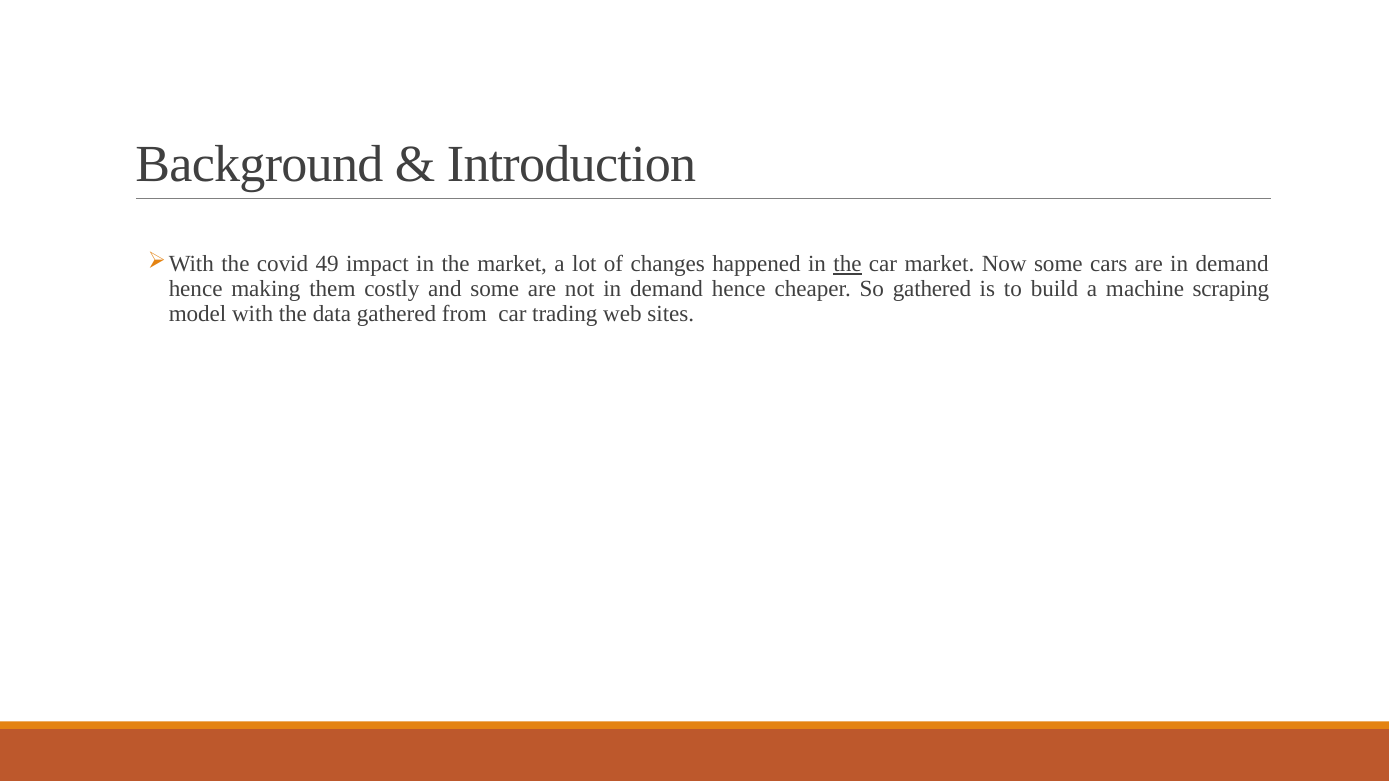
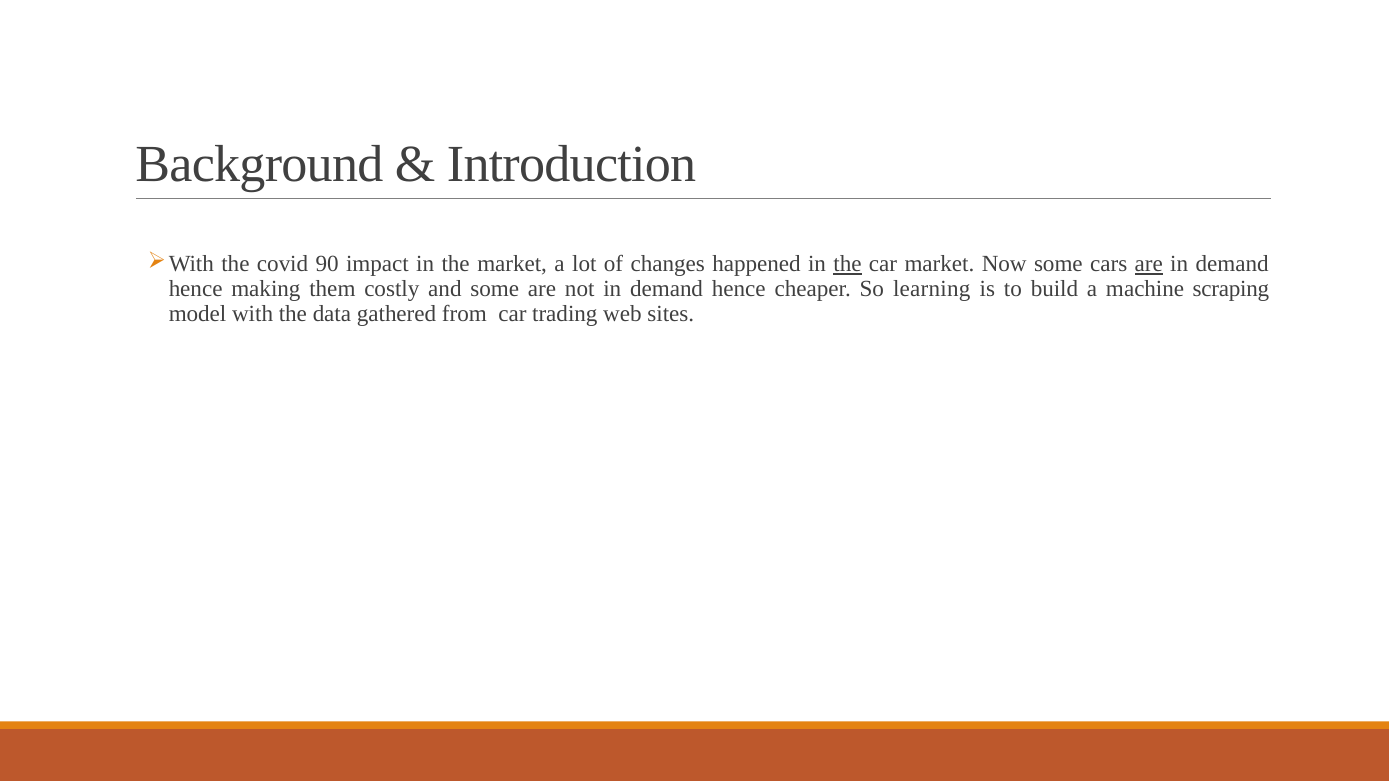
49: 49 -> 90 (327, 264)
are underline: none -> present (1149, 264)
So gathered: gathered -> learning (932, 289)
